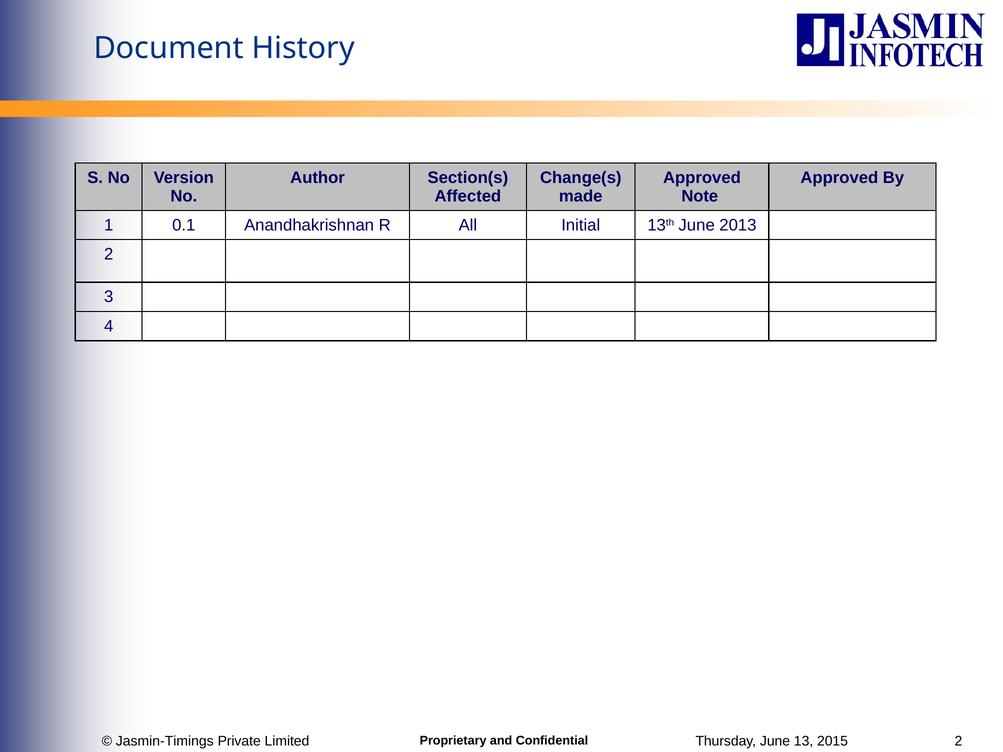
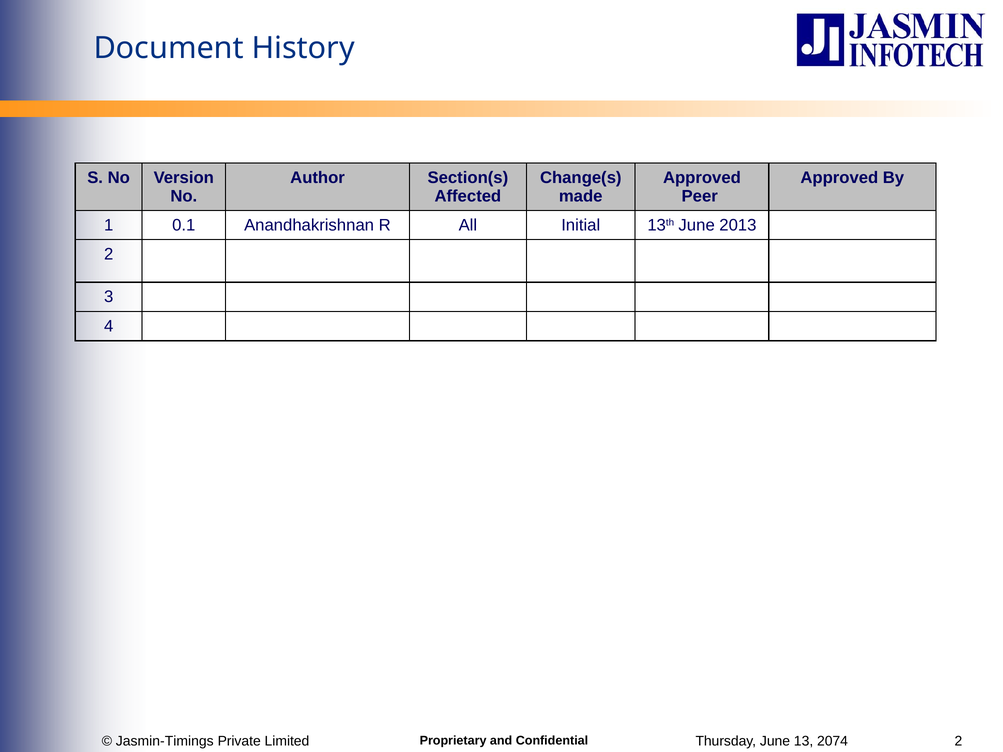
Note: Note -> Peer (700, 196)
2015: 2015 -> 2074 (833, 742)
